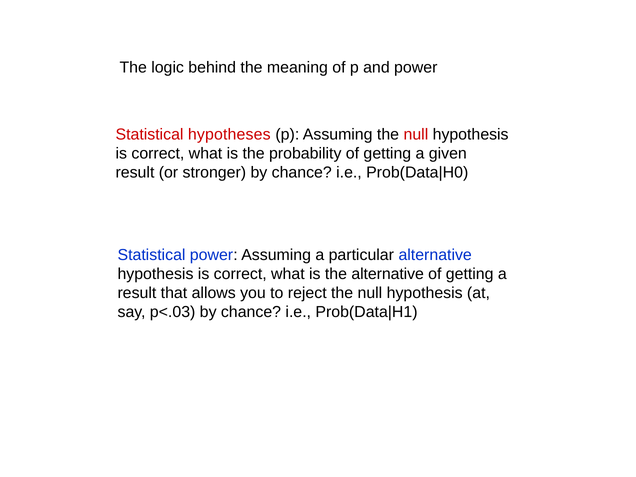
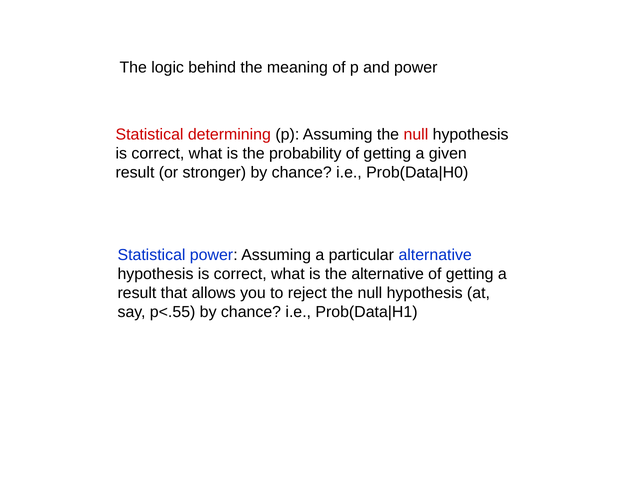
hypotheses: hypotheses -> determining (229, 134)
p<.03: p<.03 -> p<.55 (173, 312)
